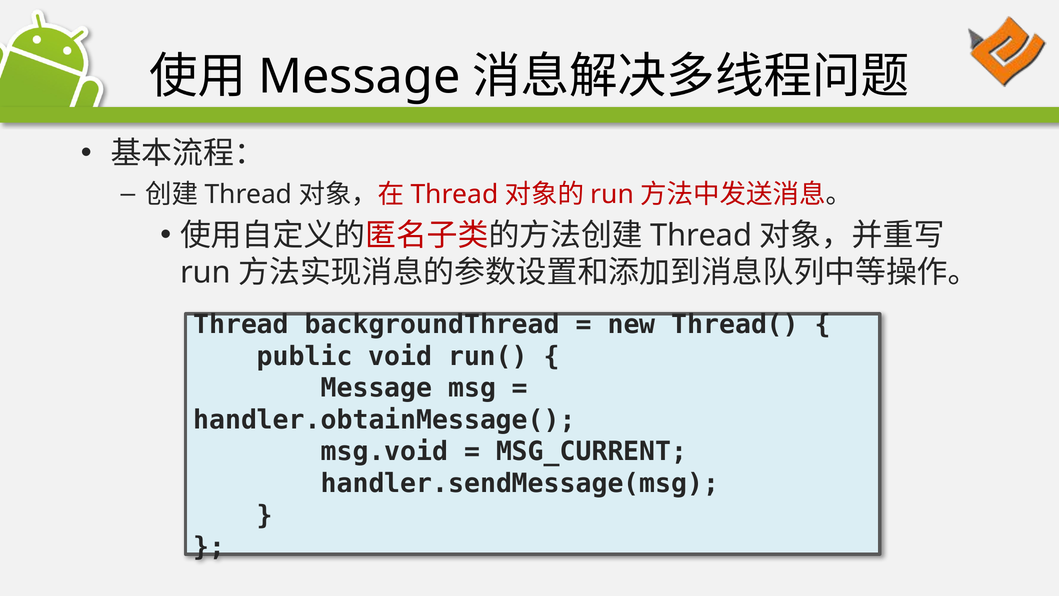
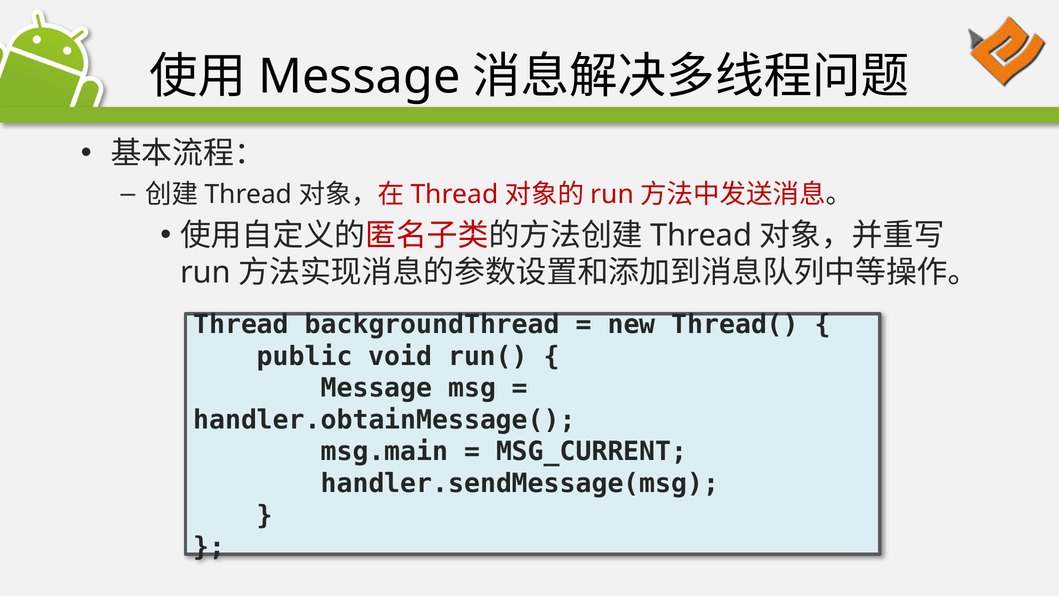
msg.void: msg.void -> msg.main (384, 451)
